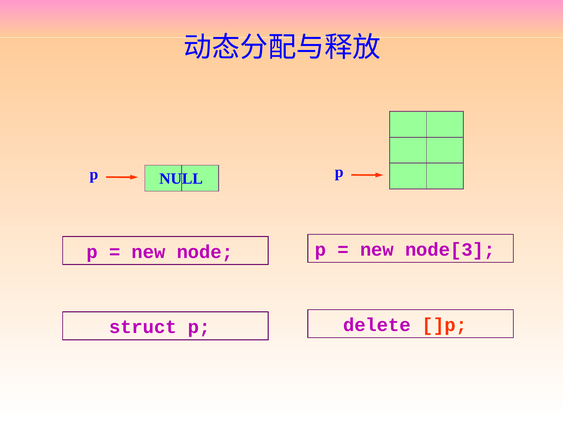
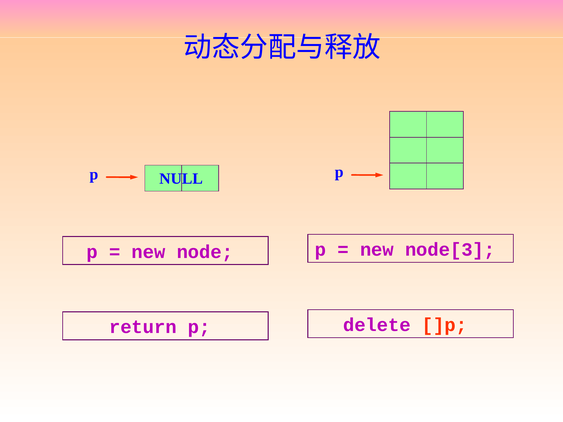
struct: struct -> return (143, 327)
